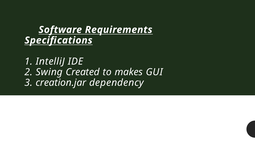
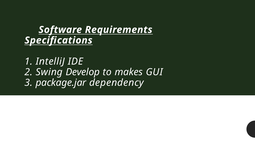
Created: Created -> Develop (83, 72)
creation.jar: creation.jar -> package.jar (61, 83)
